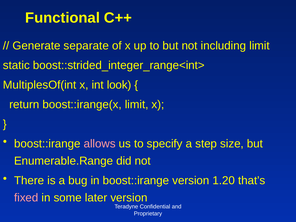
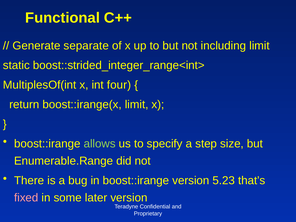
look: look -> four (119, 85)
allows colour: pink -> light green (100, 144)
1.20: 1.20 -> 5.23 (224, 181)
